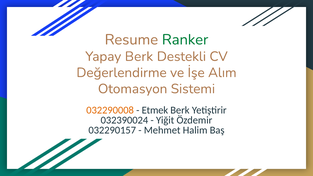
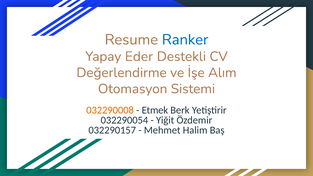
Ranker colour: green -> blue (185, 40)
Yapay Berk: Berk -> Eder (139, 56)
032390024: 032390024 -> 032290054 (124, 120)
